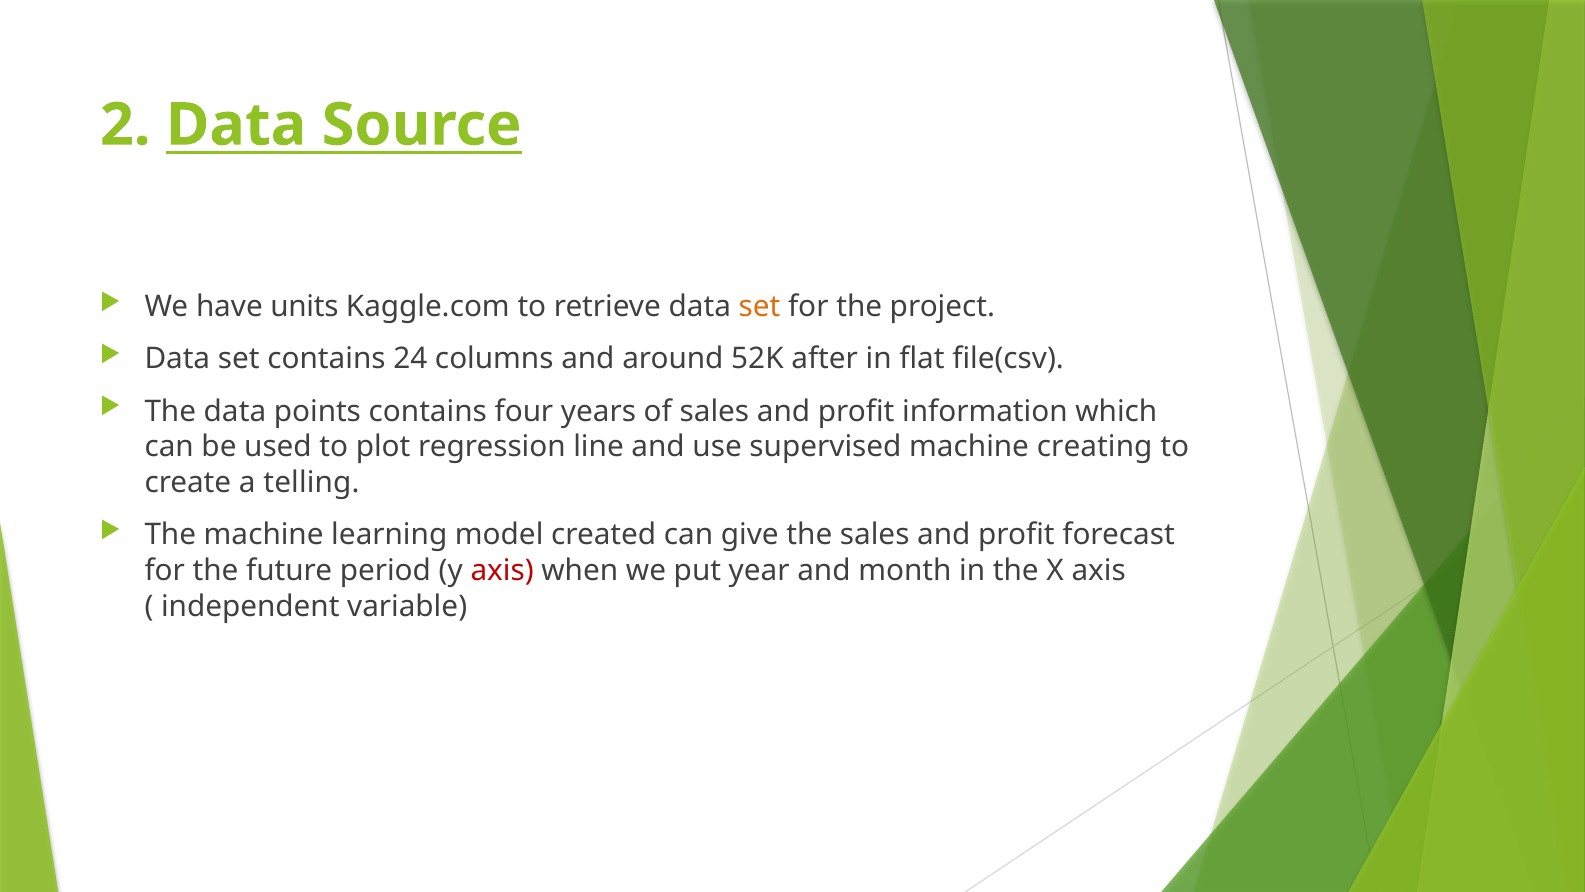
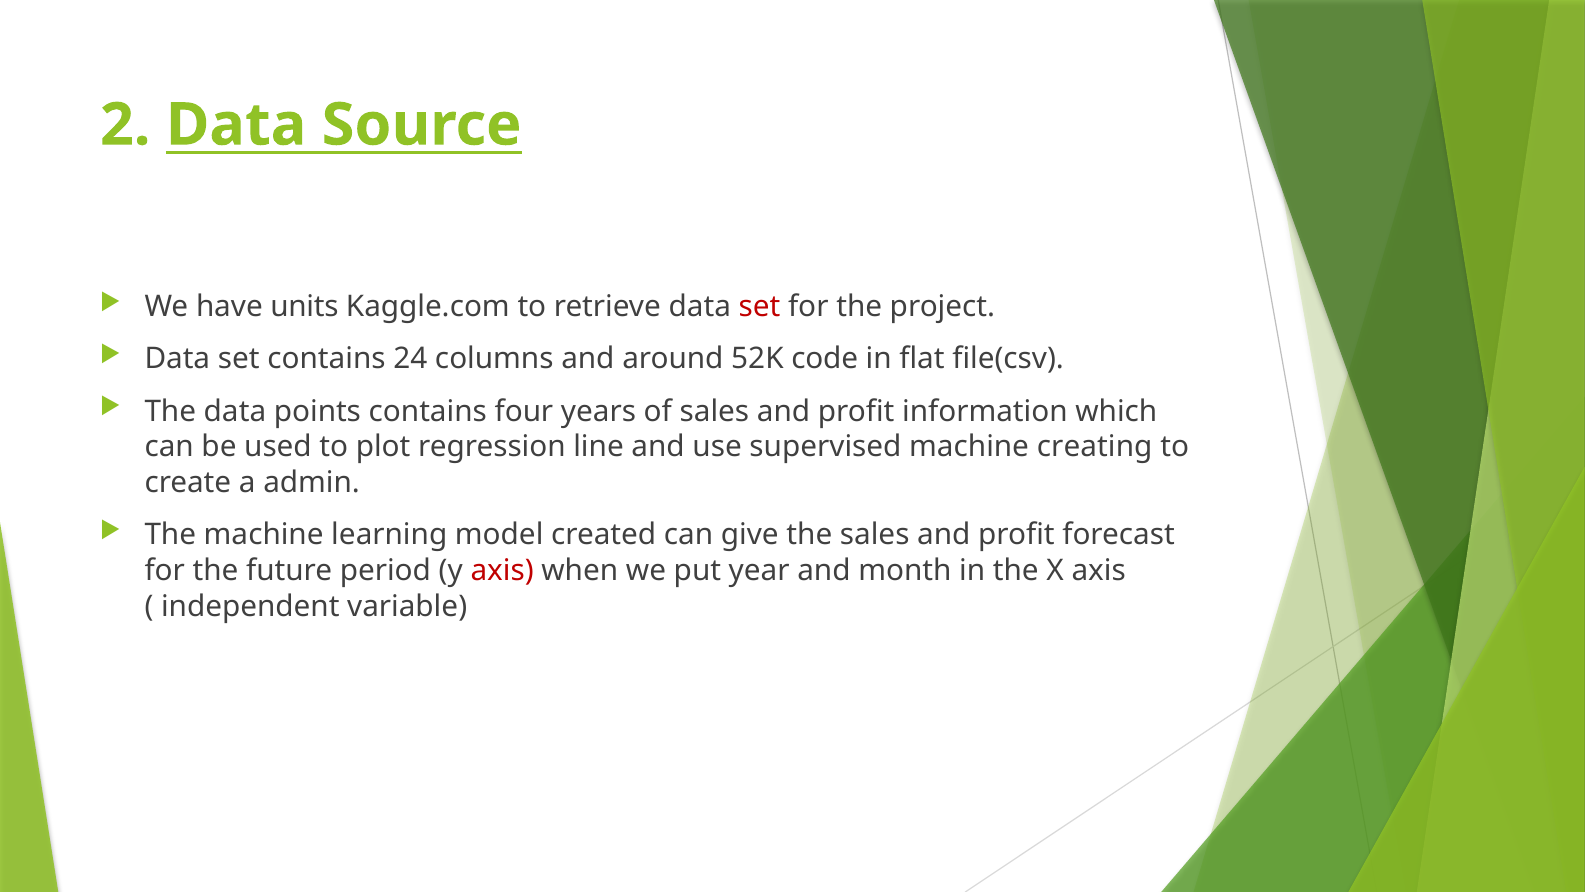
set colour: orange -> red (760, 307)
after: after -> code (825, 359)
telling: telling -> admin (312, 482)
